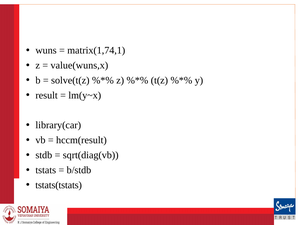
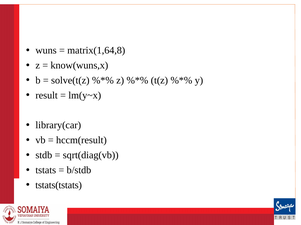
matrix(1,74,1: matrix(1,74,1 -> matrix(1,64,8 (96, 50)
value(wuns,x: value(wuns,x -> know(wuns,x (79, 65)
